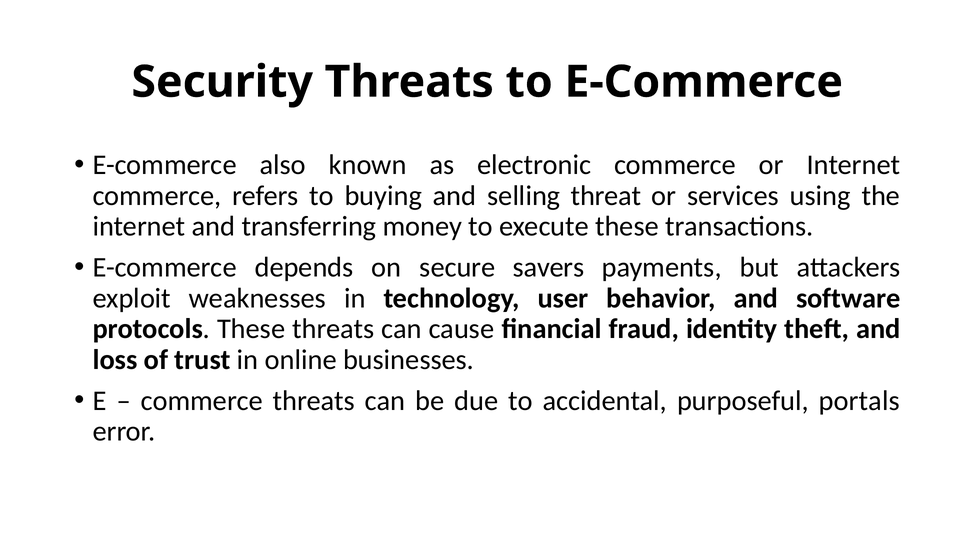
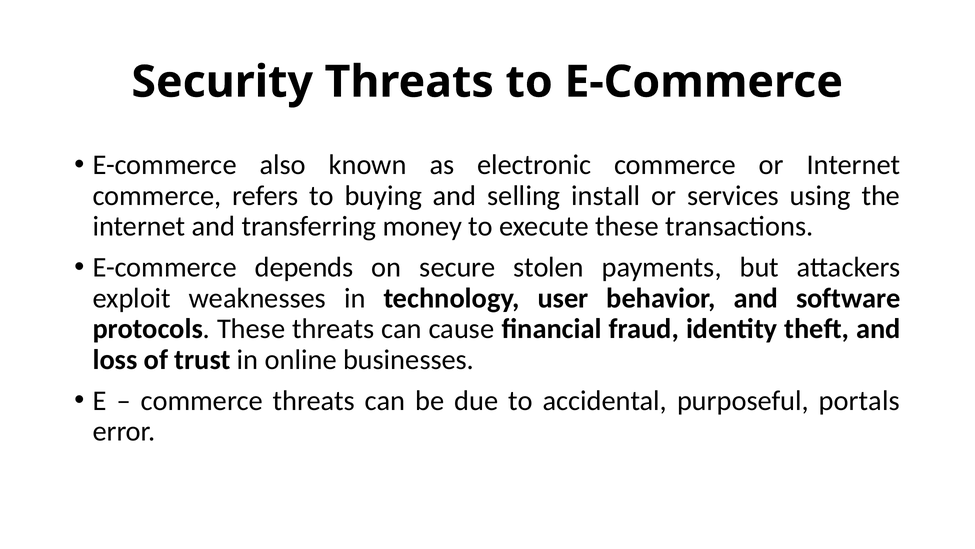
threat: threat -> install (606, 196)
savers: savers -> stolen (548, 267)
